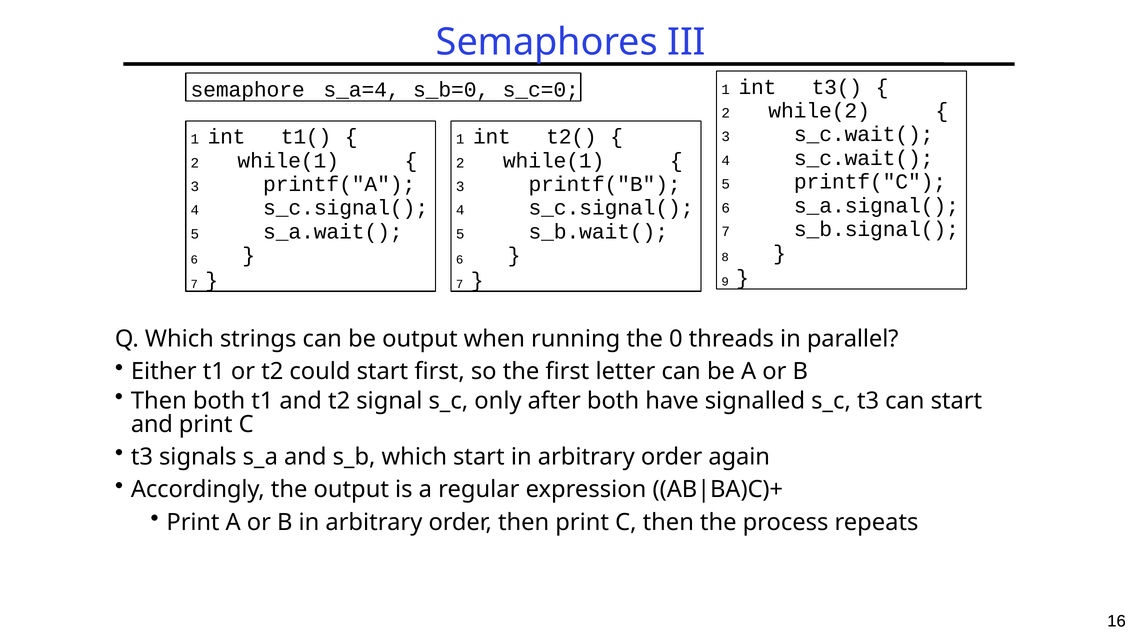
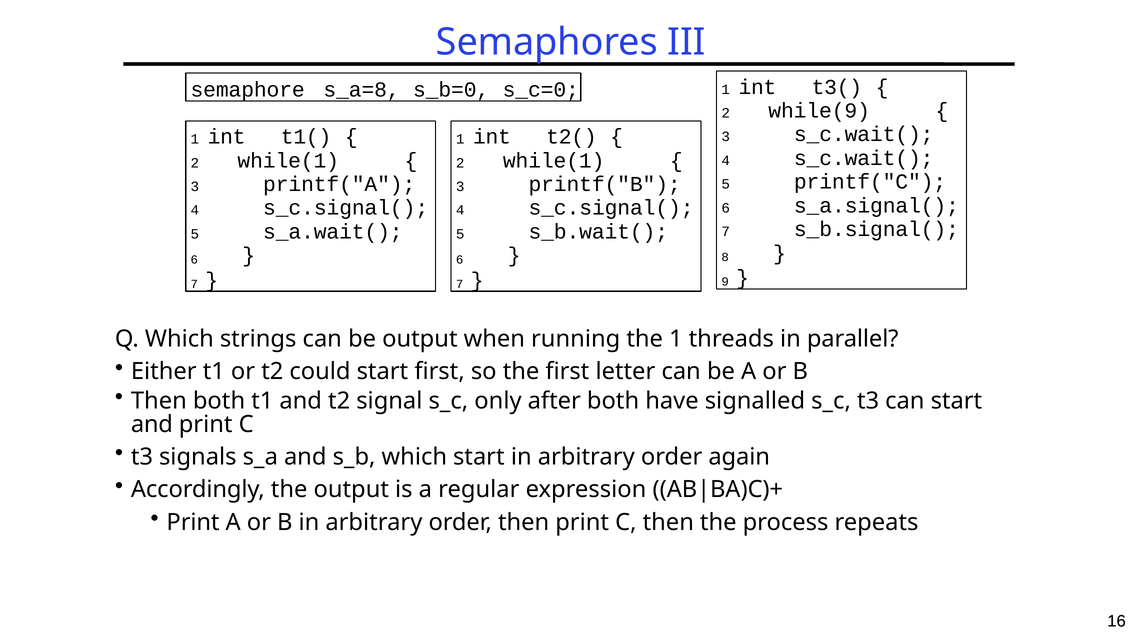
s_a=4: s_a=4 -> s_a=8 (362, 90)
while(2: while(2 -> while(9 (819, 111)
the 0: 0 -> 1 (676, 339)
